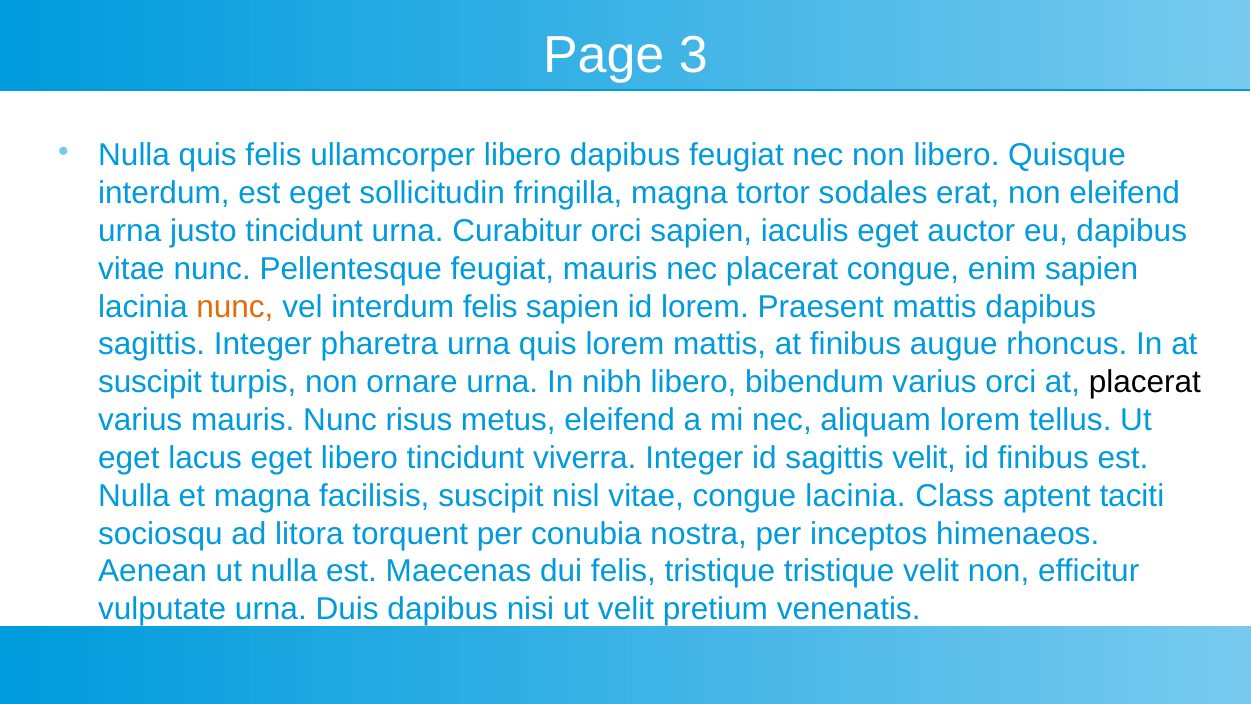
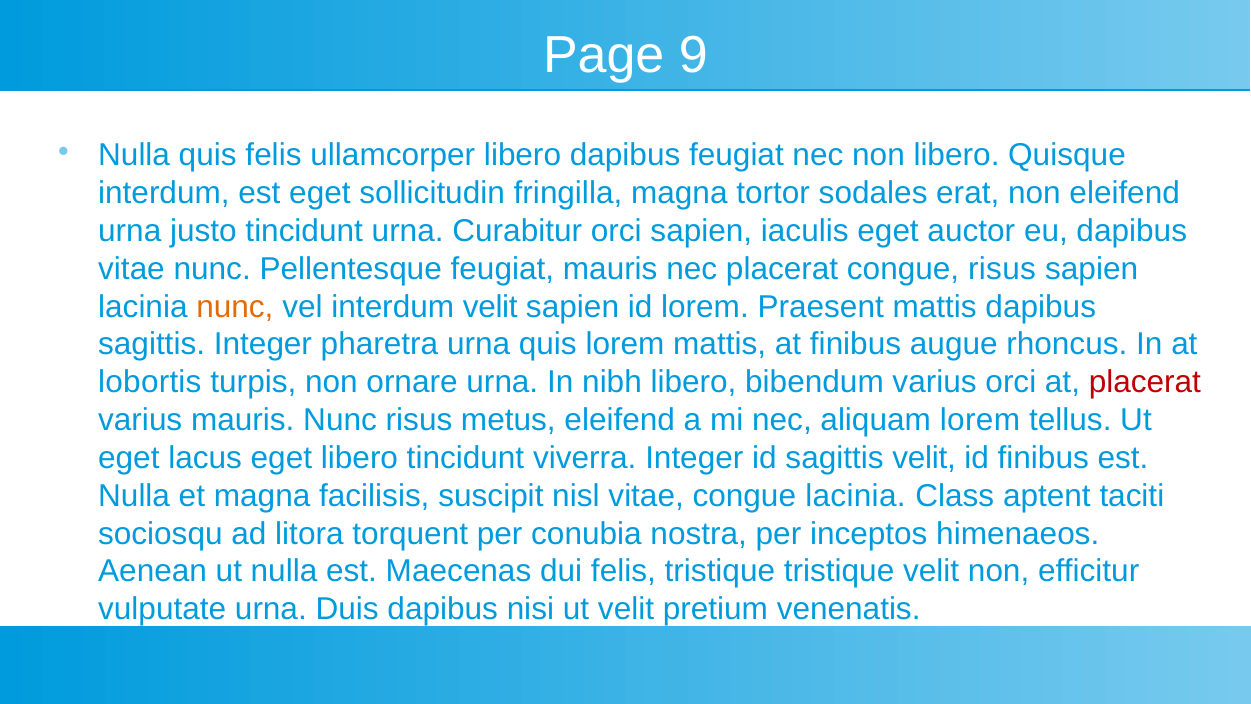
3: 3 -> 9 (693, 56)
congue enim: enim -> risus (1002, 269)
interdum felis: felis -> velit (490, 306)
suscipit: suscipit -> lobortis (150, 382)
placerat colour: black -> red (1145, 382)
